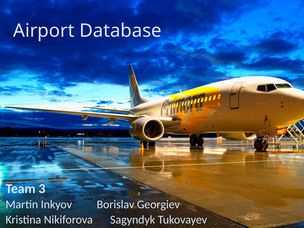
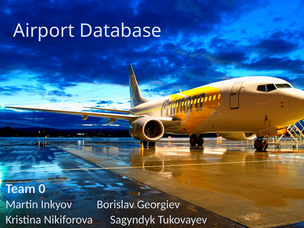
3: 3 -> 0 (42, 189)
